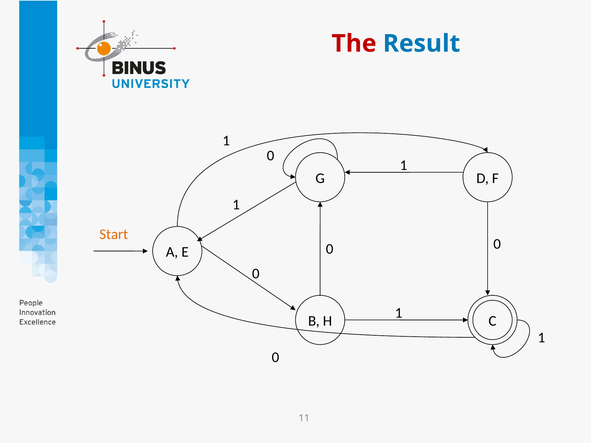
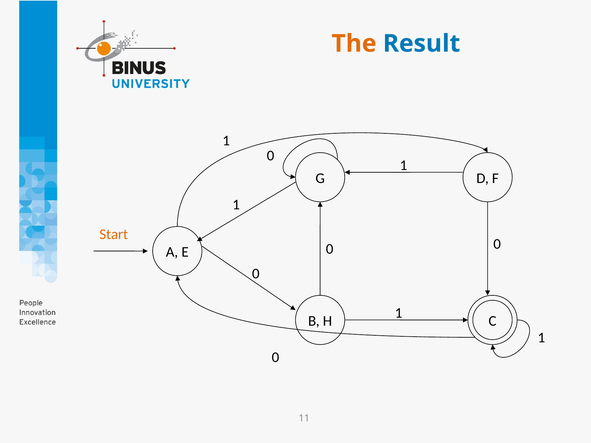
The colour: red -> orange (354, 44)
